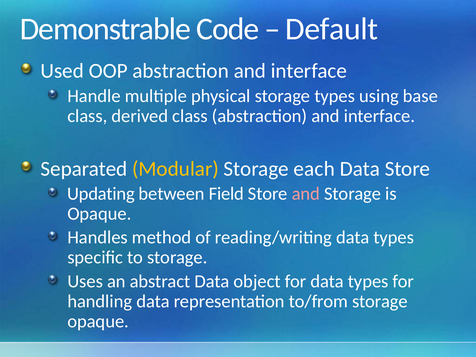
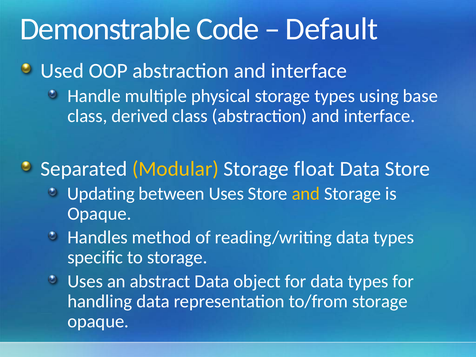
each: each -> float (314, 169)
between Field: Field -> Uses (226, 194)
and colour: pink -> yellow (306, 194)
